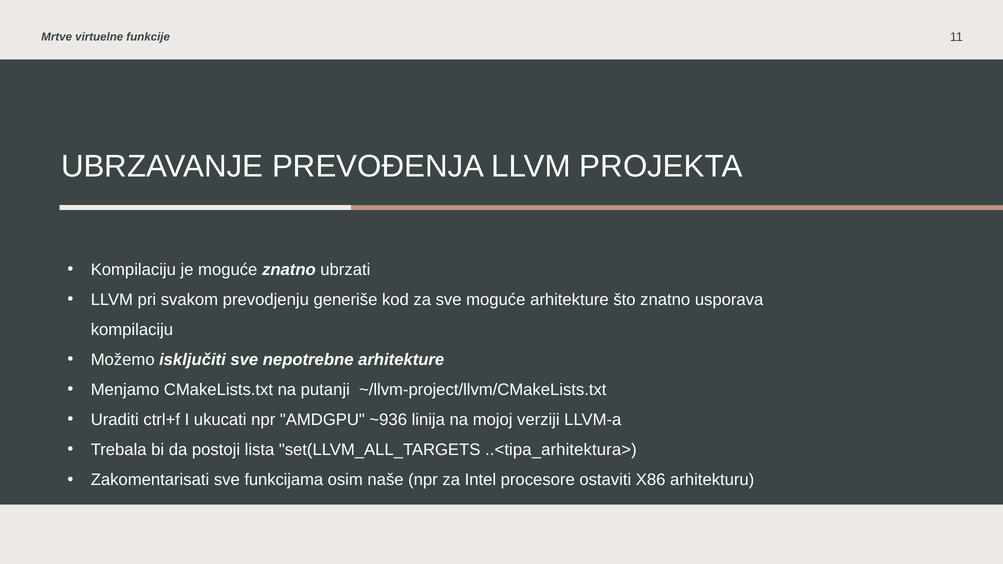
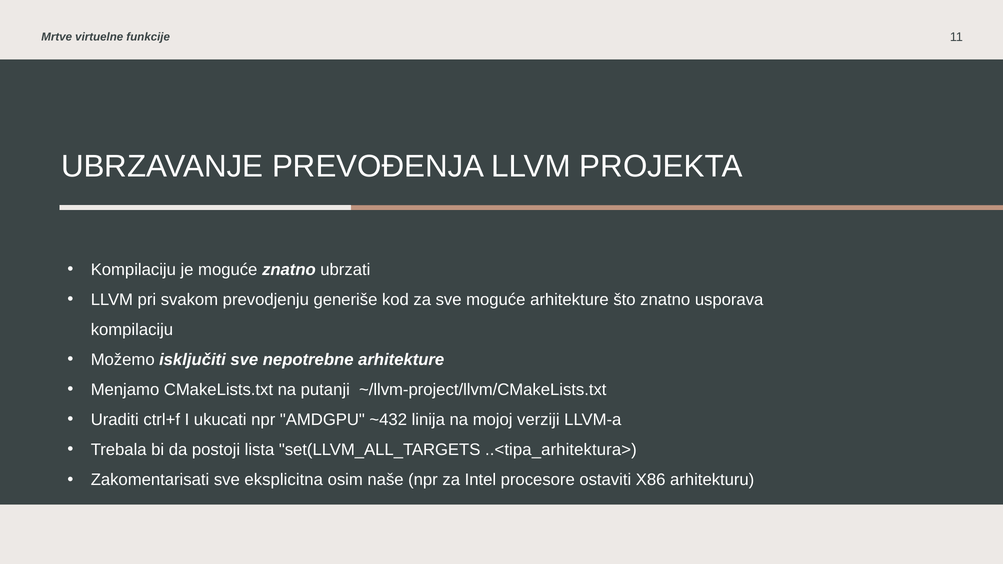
~936: ~936 -> ~432 (388, 420)
funkcijama: funkcijama -> eksplicitna (284, 480)
